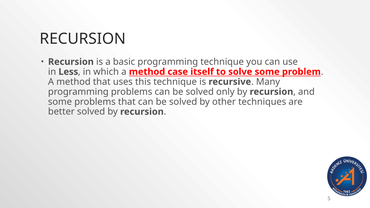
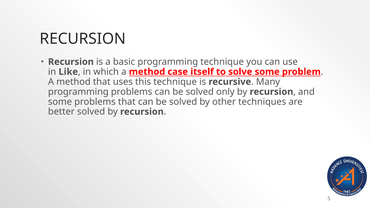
Less: Less -> Like (68, 72)
